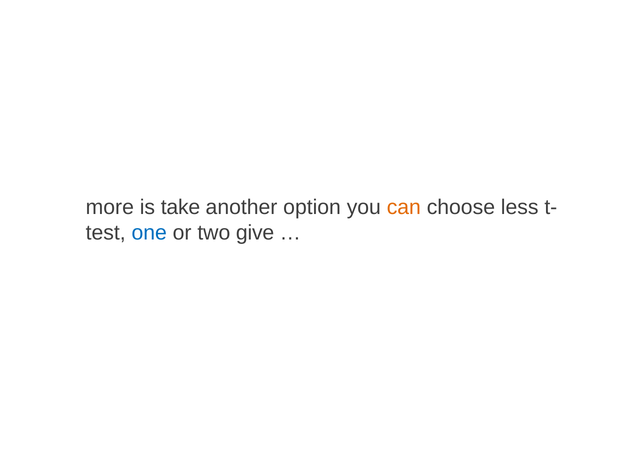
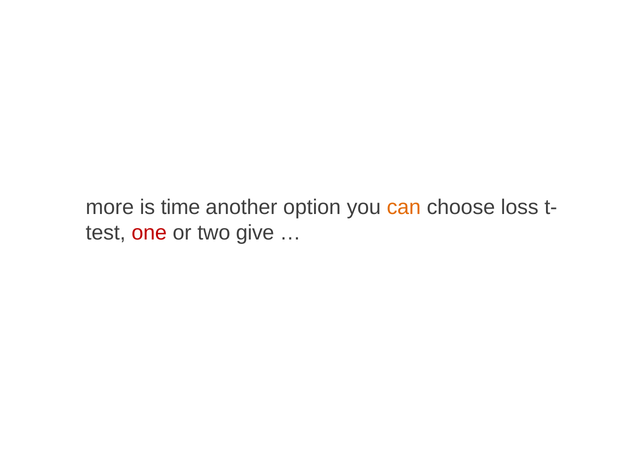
take: take -> time (180, 207)
less: less -> loss (520, 207)
one colour: blue -> red (149, 233)
